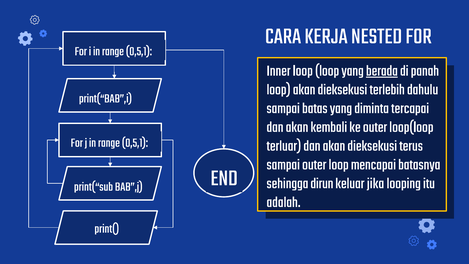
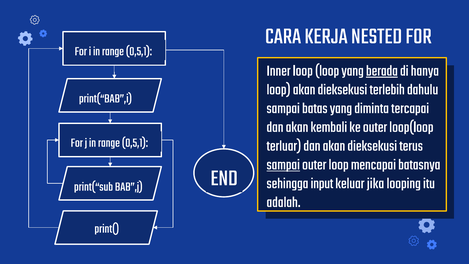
panah: panah -> hanya (425, 70)
sampai underline: none -> present (283, 164)
dirun: dirun -> input (322, 183)
